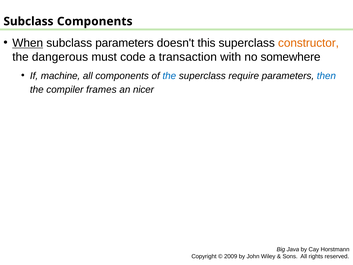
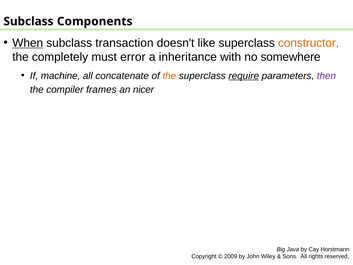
subclass parameters: parameters -> transaction (124, 43)
this: this -> like (206, 43)
dangerous: dangerous -> completely (60, 57)
code: code -> error (133, 57)
transaction: transaction -> inheritance (188, 57)
all components: components -> concatenate (122, 76)
the colour: blue -> orange (169, 76)
require underline: none -> present (244, 76)
then colour: blue -> purple (326, 76)
